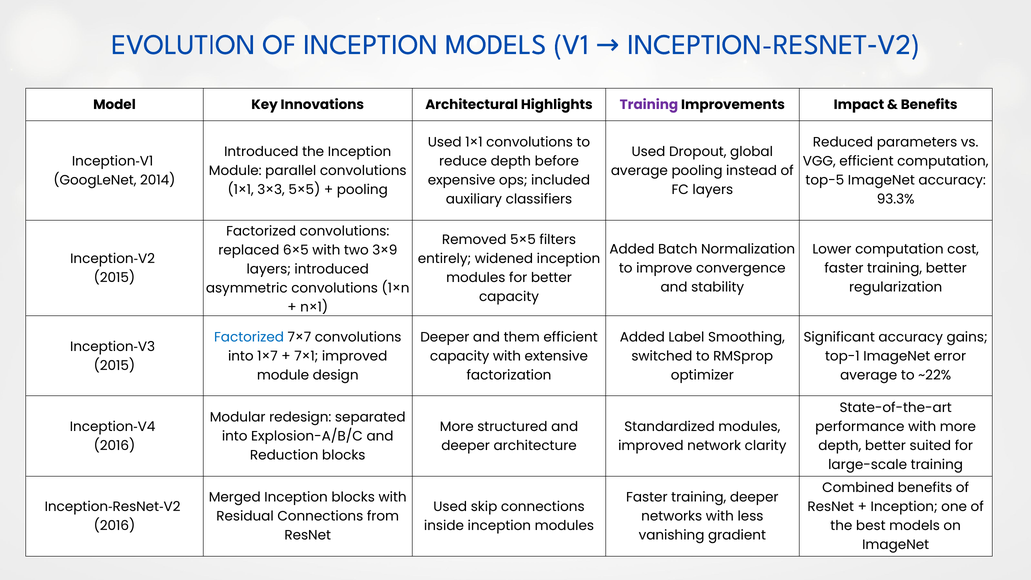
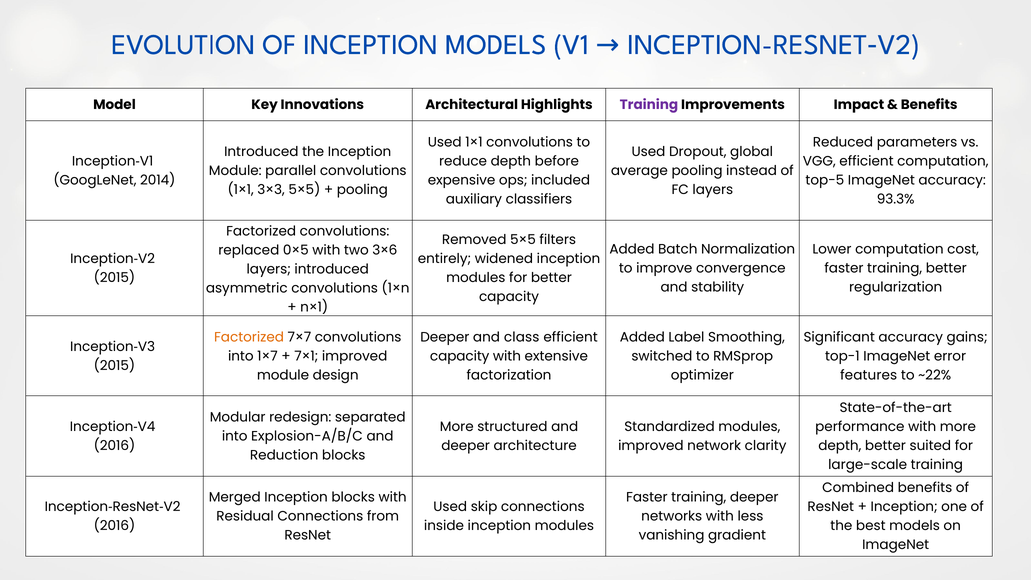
6×5: 6×5 -> 0×5 (296, 250)
3×9: 3×9 -> 3×6 (385, 250)
Factorized colour: blue -> orange (249, 337)
them: them -> class (522, 337)
average: average -> features (869, 375)
